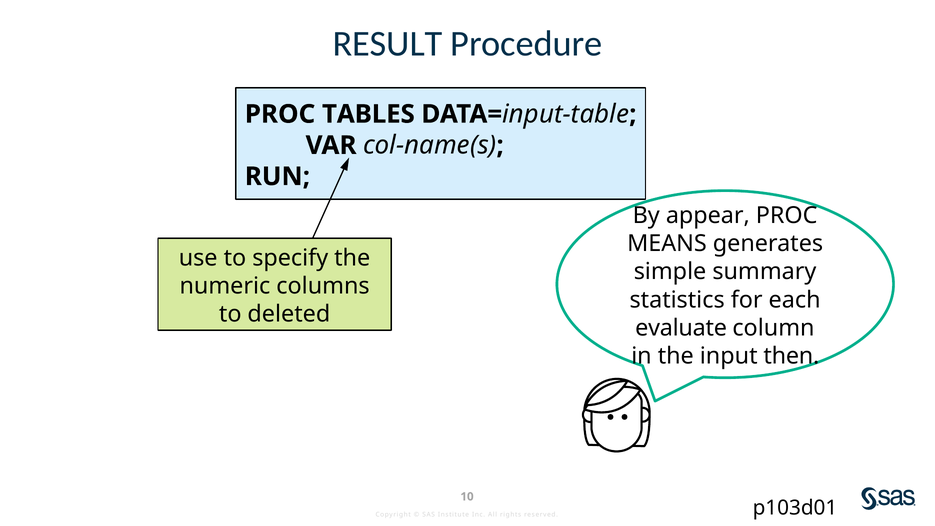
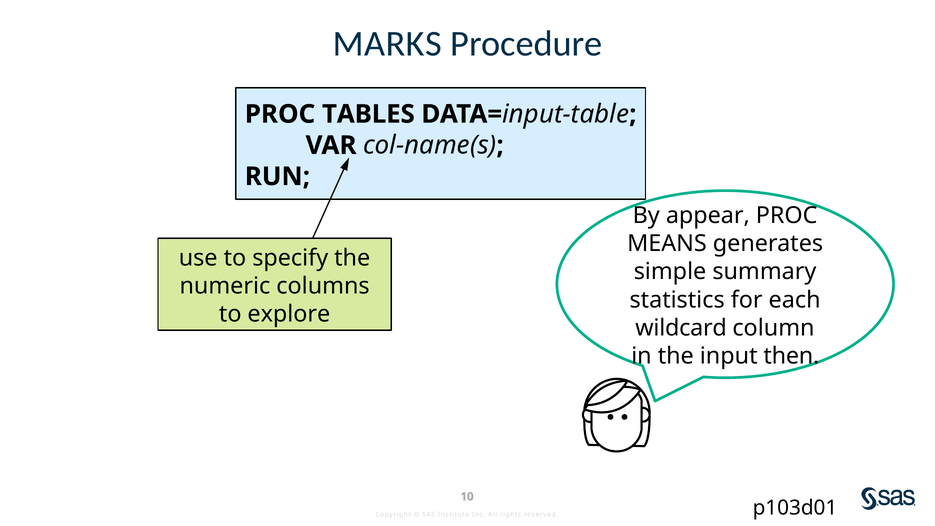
RESULT: RESULT -> MARKS (387, 44)
deleted: deleted -> explore (289, 314)
evaluate: evaluate -> wildcard (681, 328)
